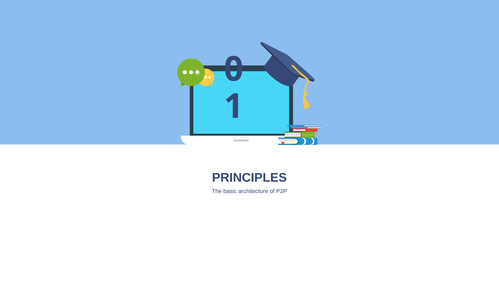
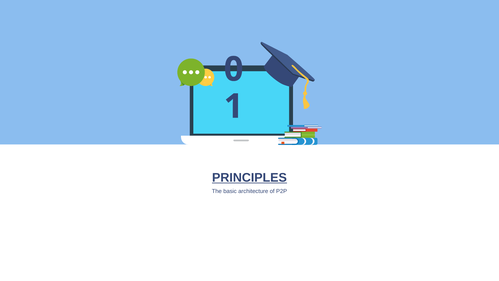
PRINCIPLES underline: none -> present (249, 178)
